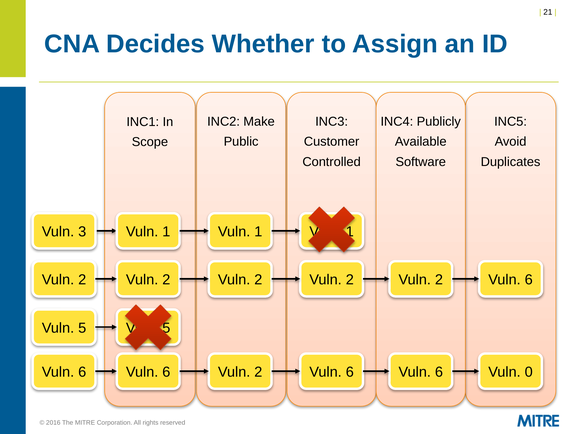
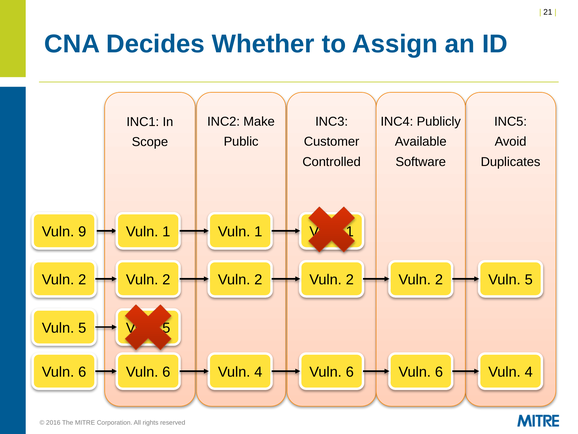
3: 3 -> 9 (82, 232)
6: 6 -> 5 (529, 279)
2: 2 -> 4 (258, 372)
0: 0 -> 4 (529, 372)
